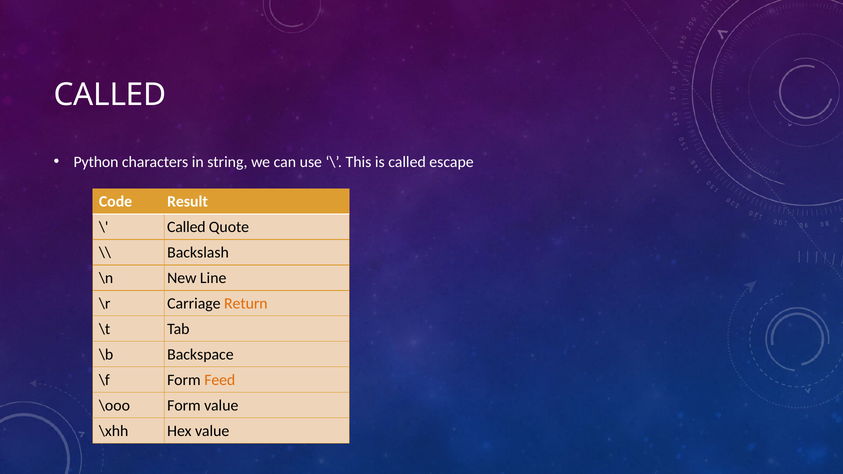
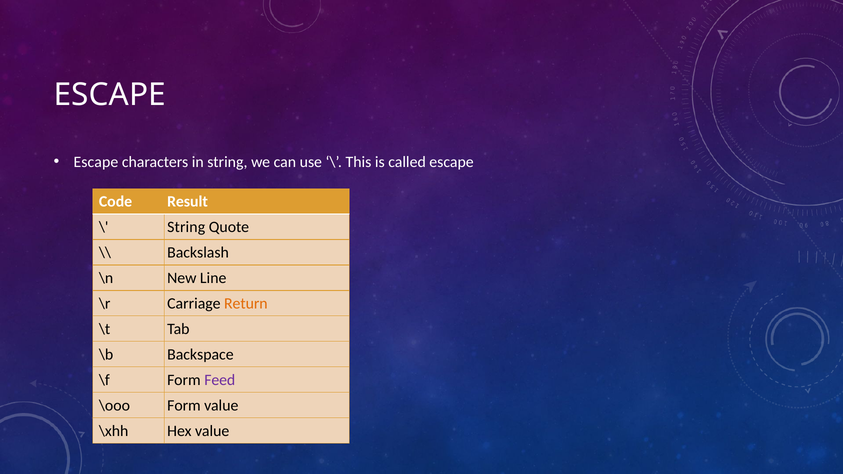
CALLED: CALLED -> ESCAPE (110, 95)
Python: Python -> Escape (96, 162)
Called: Called -> String (186, 227)
Feed colour: orange -> purple (220, 380)
